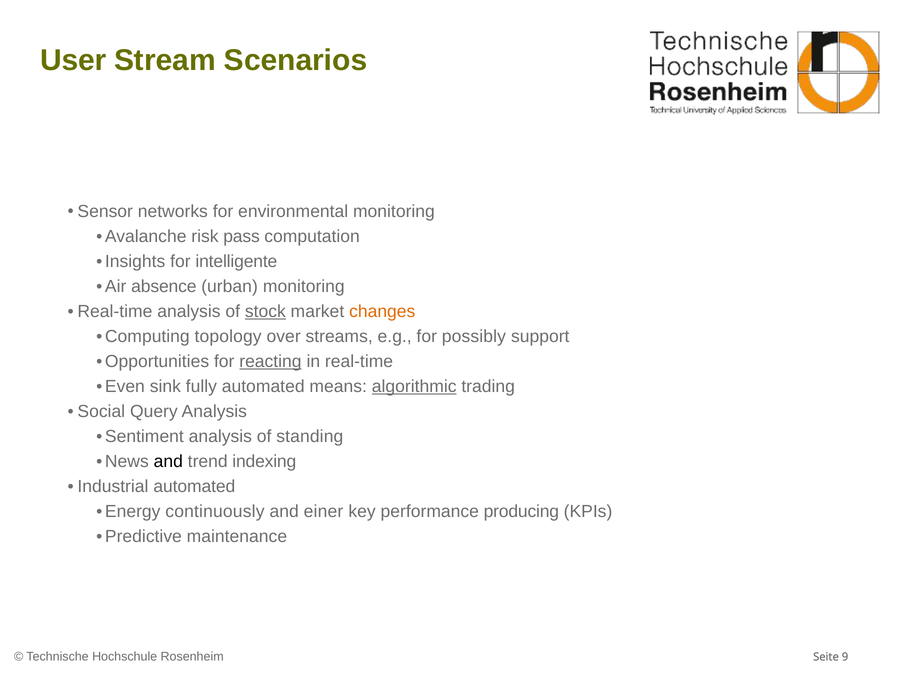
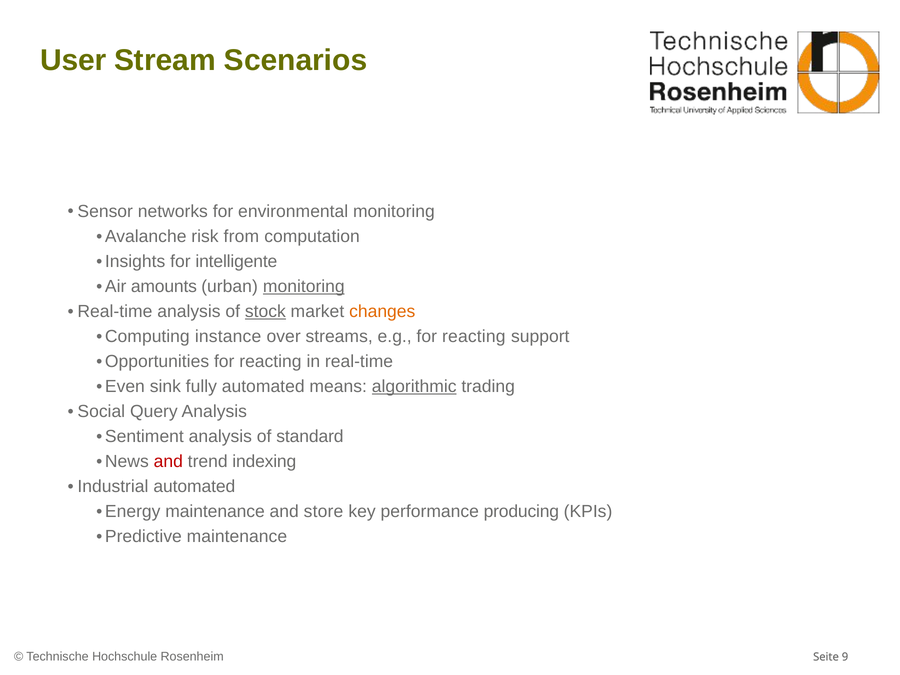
pass: pass -> from (241, 237)
absence: absence -> amounts (164, 287)
monitoring underline: none -> present (304, 287)
topology: topology -> instance (228, 337)
e.g for possibly: possibly -> reacting (474, 337)
reacting underline: present -> none (270, 362)
standing: standing -> standard (310, 437)
and colour: black -> red (168, 462)
Energy continuously: continuously -> maintenance (215, 512)
einer: einer -> store (323, 512)
